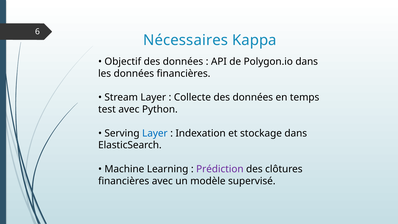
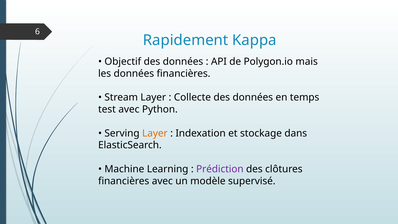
Nécessaires: Nécessaires -> Rapidement (186, 40)
Polygon.io dans: dans -> mais (307, 62)
Layer colour: blue -> orange (155, 133)
